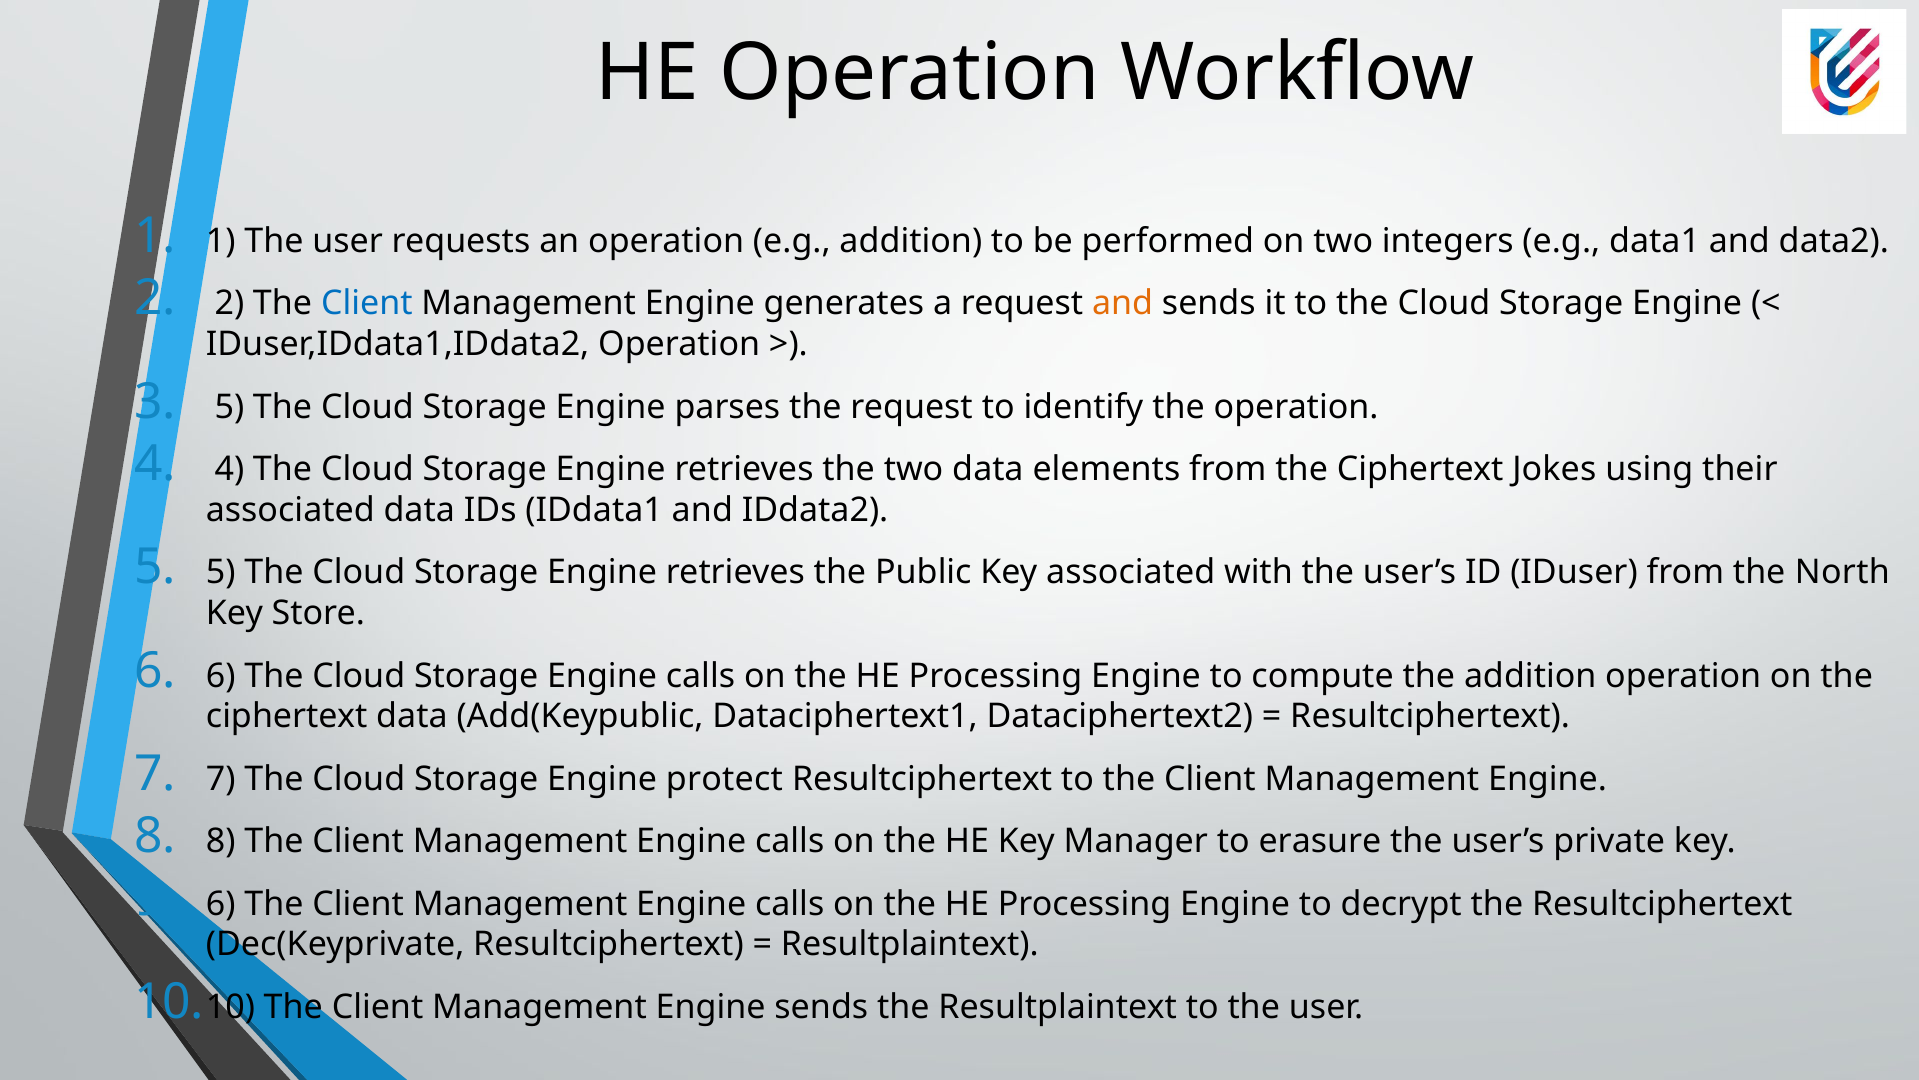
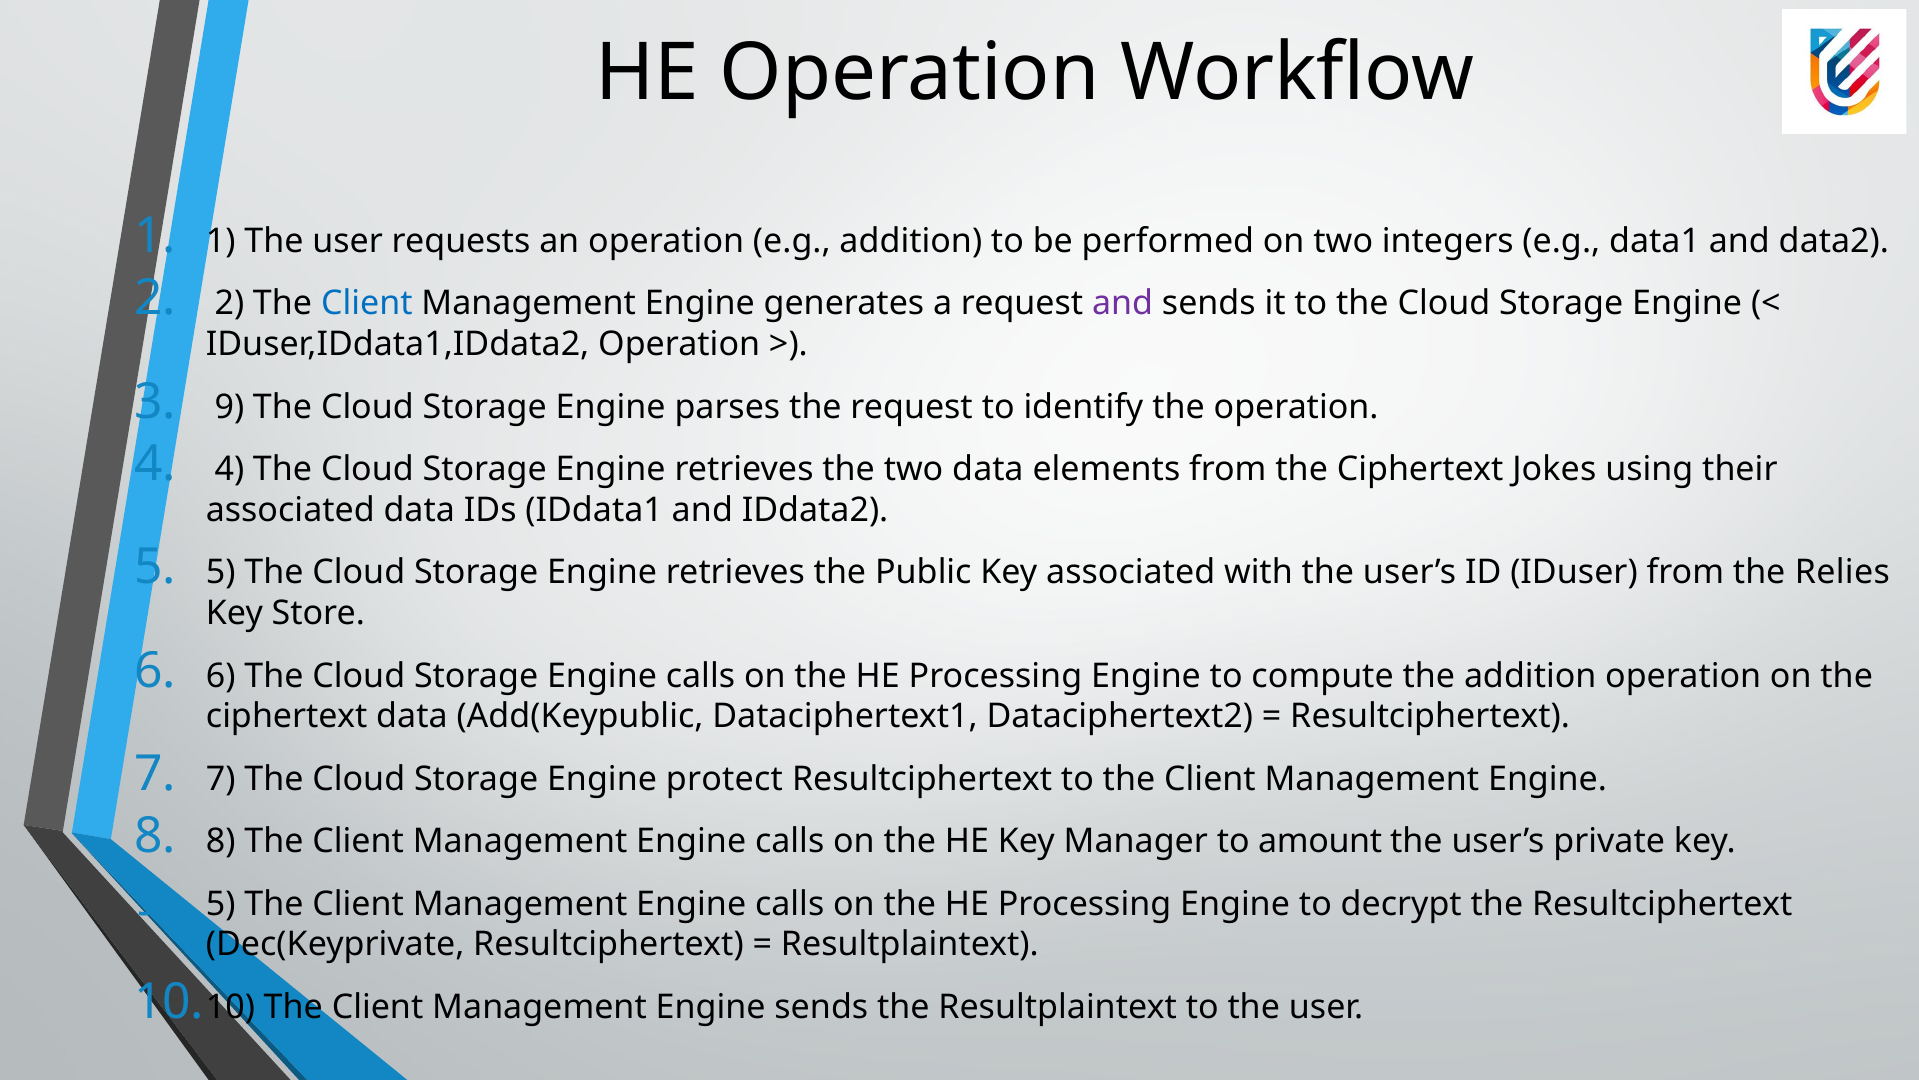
and colour: orange -> purple (1123, 304)
3 5: 5 -> 9 (229, 407)
North: North -> Relies (1842, 572)
erasure: erasure -> amount (1320, 841)
9 6: 6 -> 5 (221, 903)
